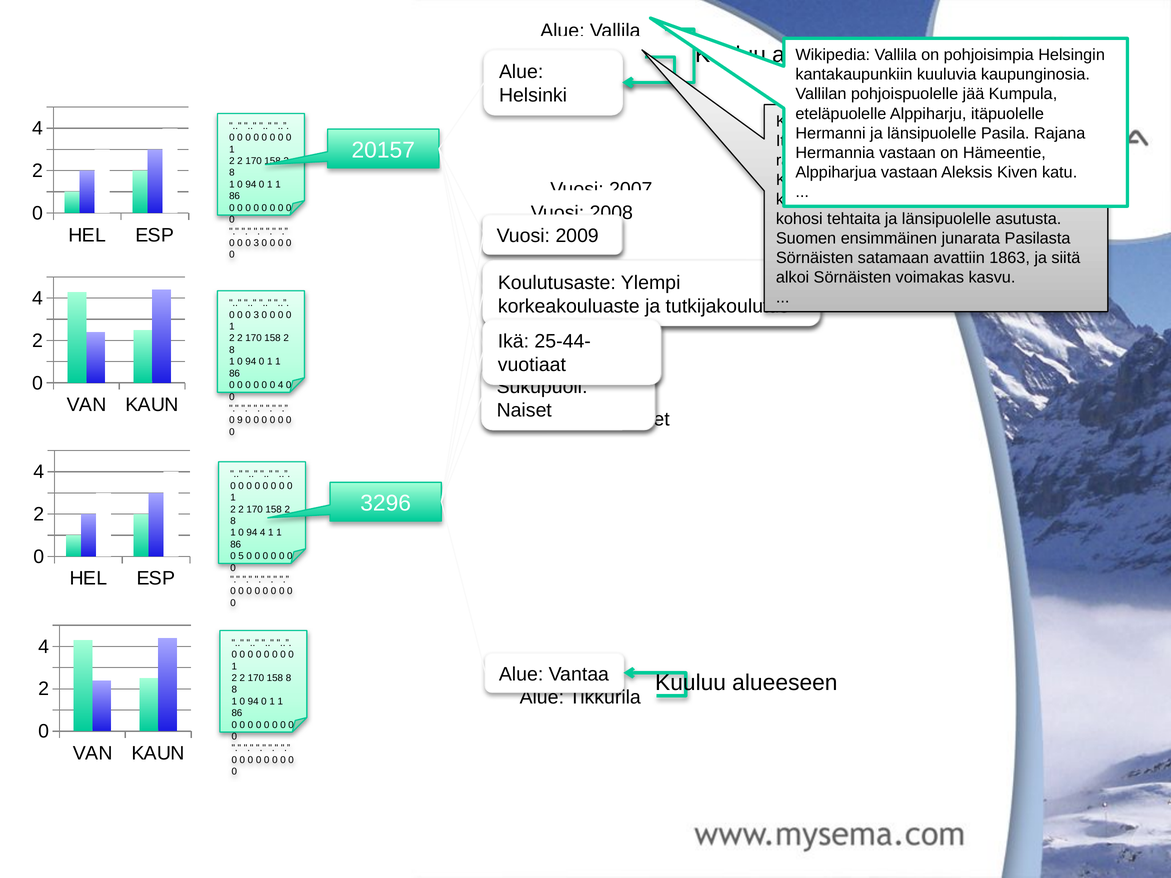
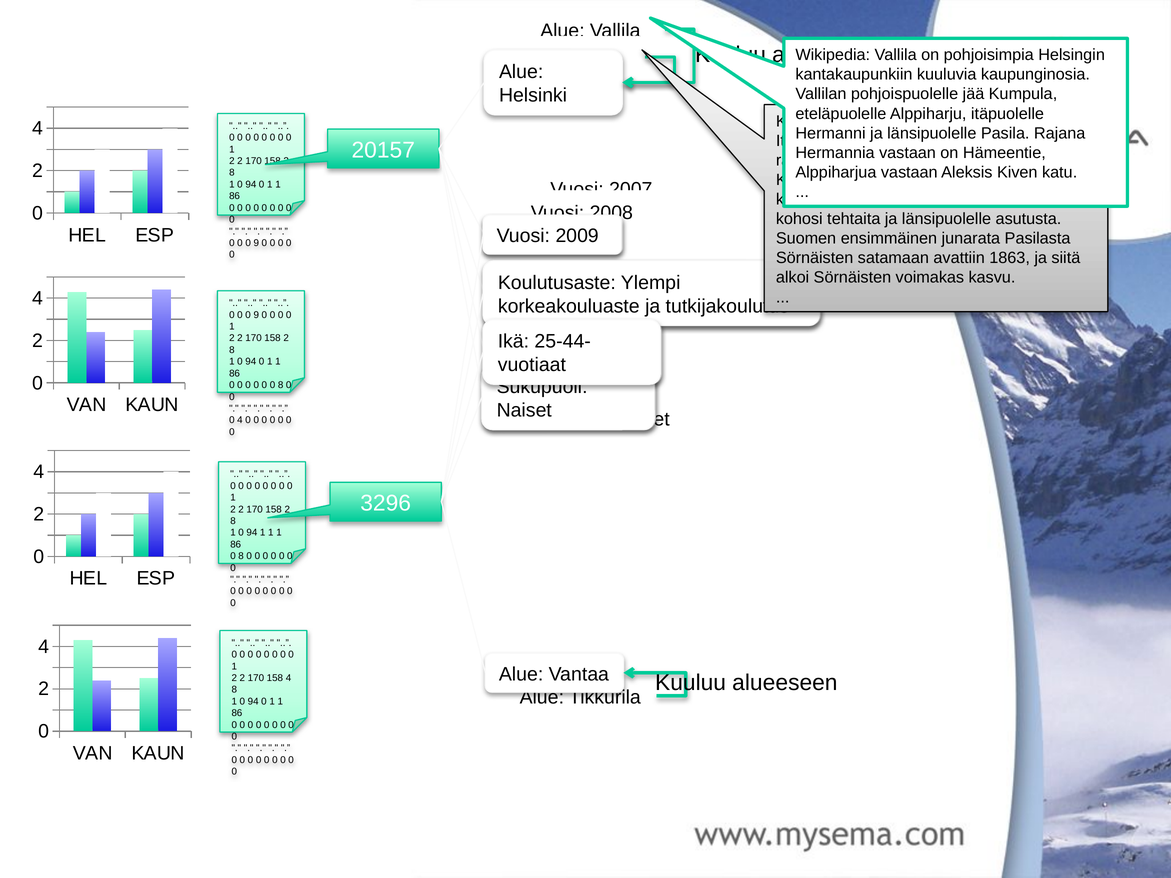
3: 3 -> 9 (256, 243)
3: 3 -> 9 (256, 315)
0 0 4: 4 -> 8 (281, 385)
0 9: 9 -> 4 (240, 420)
94 4: 4 -> 1 (263, 533)
5: 5 -> 8 (241, 556)
158 8: 8 -> 4 (289, 678)
